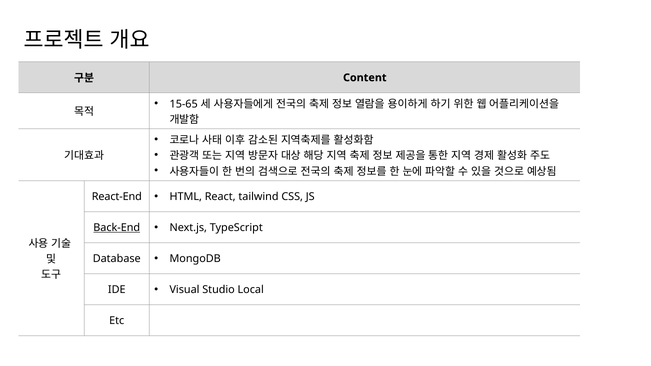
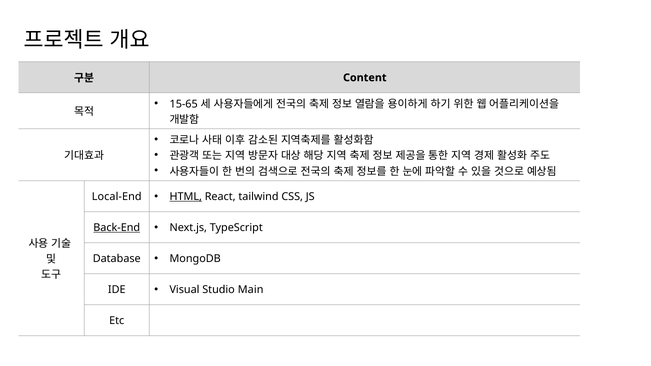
React-End: React-End -> Local-End (117, 197)
HTML underline: none -> present (186, 197)
Local: Local -> Main (251, 290)
